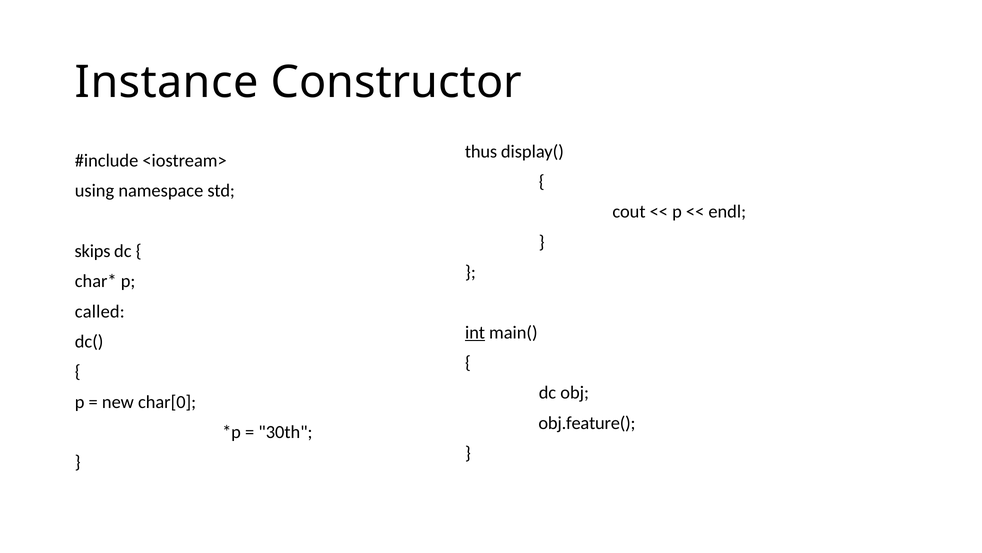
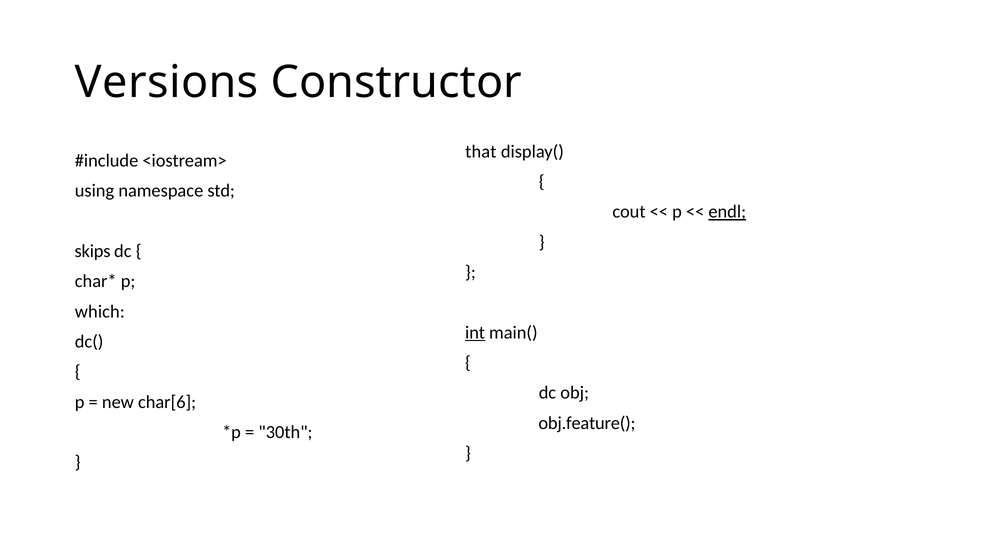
Instance: Instance -> Versions (167, 82)
thus: thus -> that (481, 151)
endl underline: none -> present (727, 212)
called: called -> which (100, 311)
char[0: char[0 -> char[6 (167, 402)
